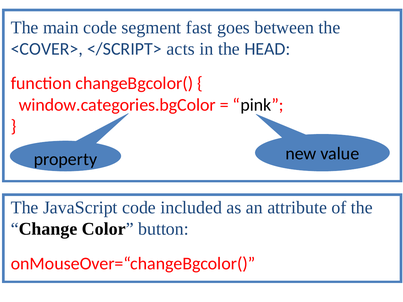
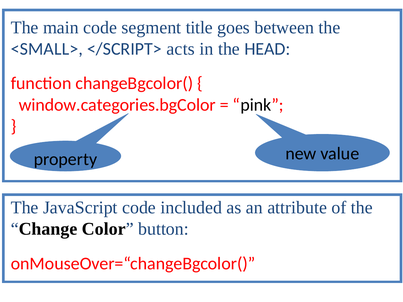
fast: fast -> title (199, 27)
<COVER>: <COVER> -> <SMALL> (47, 49)
